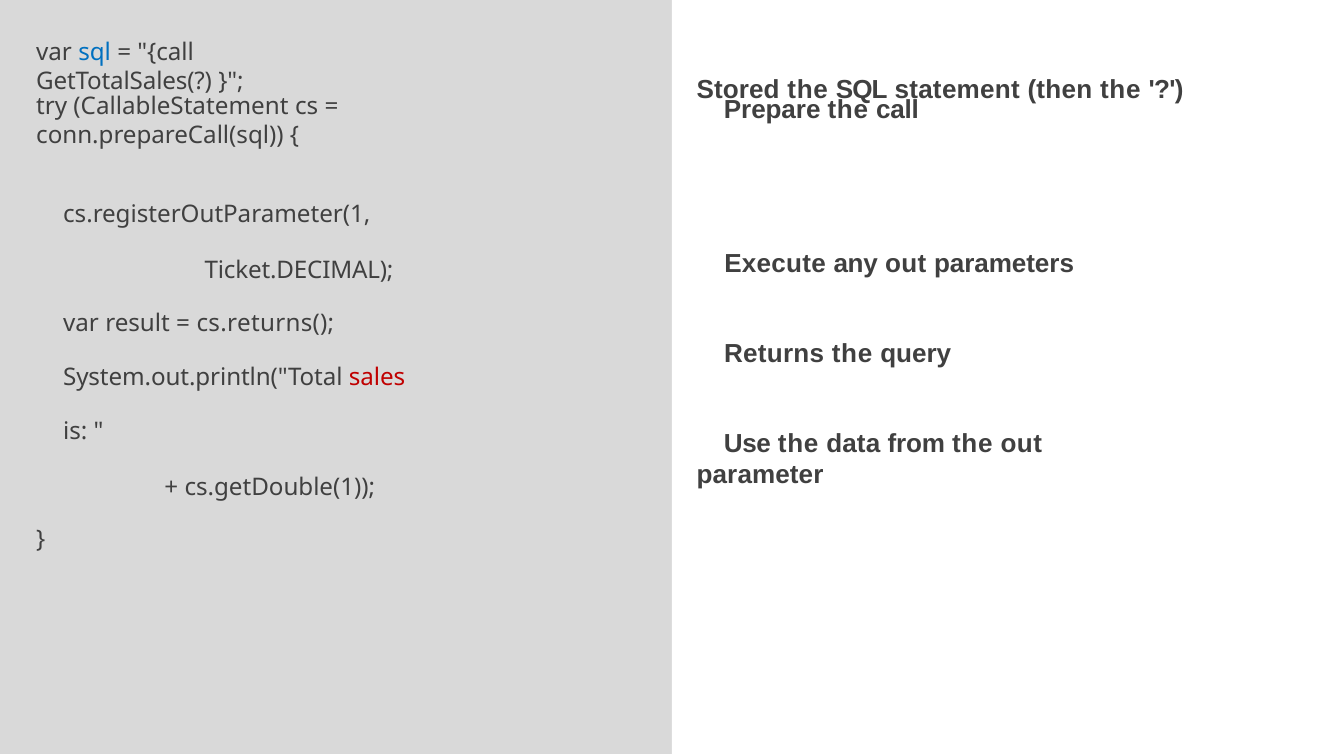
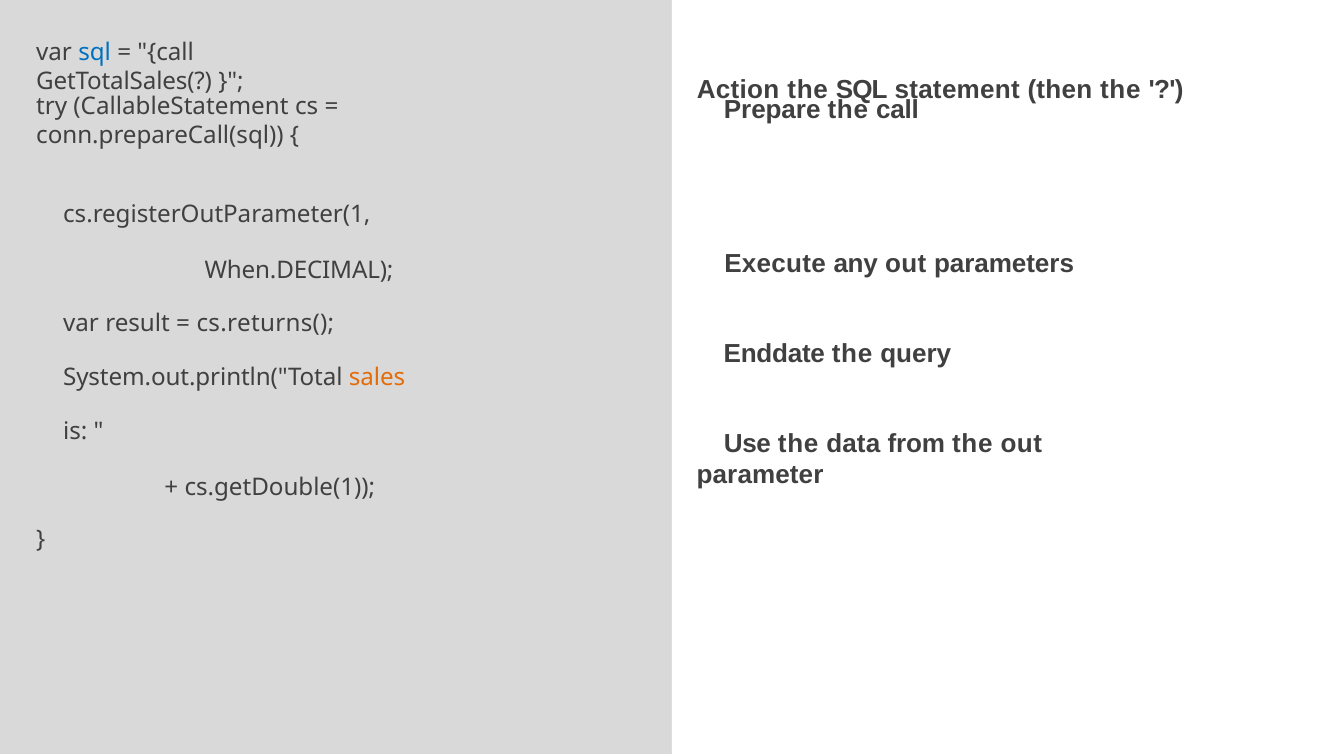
Stored: Stored -> Action (738, 90)
Ticket.DECIMAL: Ticket.DECIMAL -> When.DECIMAL (299, 270)
Returns: Returns -> Enddate (774, 354)
sales colour: red -> orange (377, 378)
